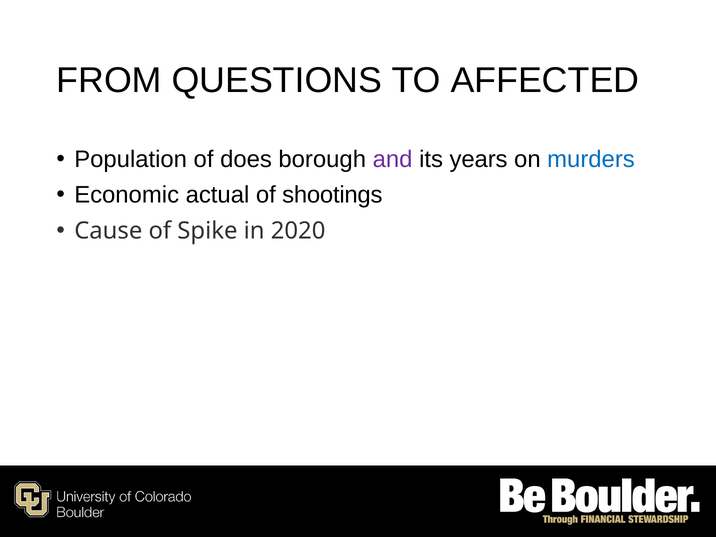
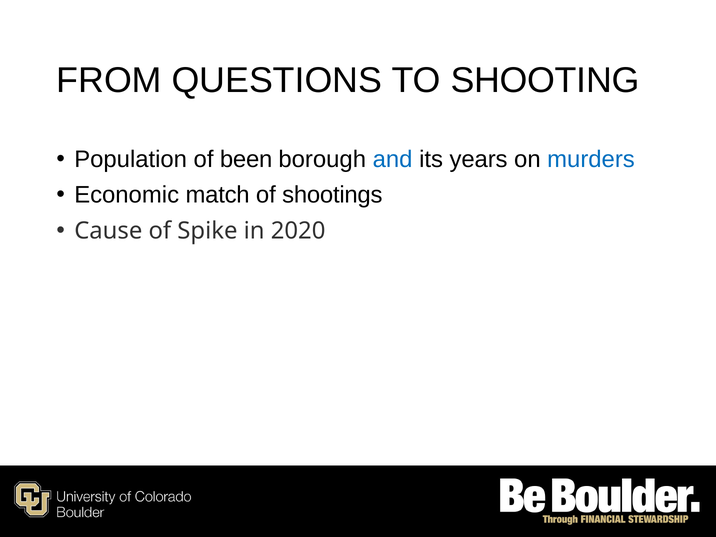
AFFECTED: AFFECTED -> SHOOTING (545, 80)
does: does -> been (246, 159)
and colour: purple -> blue (393, 159)
actual: actual -> match (218, 195)
